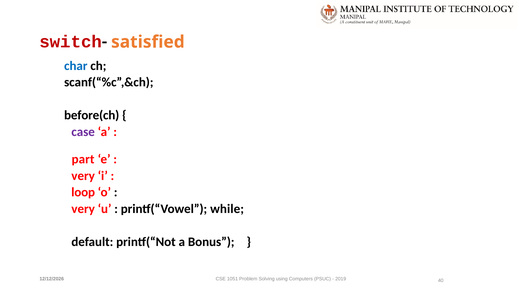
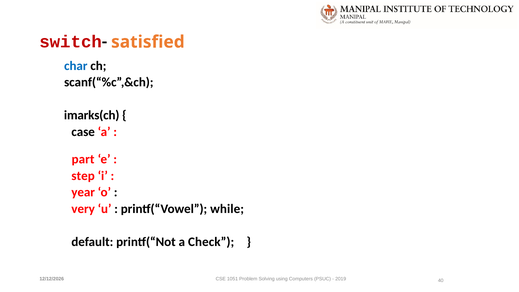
before(ch: before(ch -> imarks(ch (92, 115)
case colour: purple -> black (83, 132)
very: very -> step (83, 176)
loop: loop -> year (83, 192)
Bonus: Bonus -> Check (211, 242)
